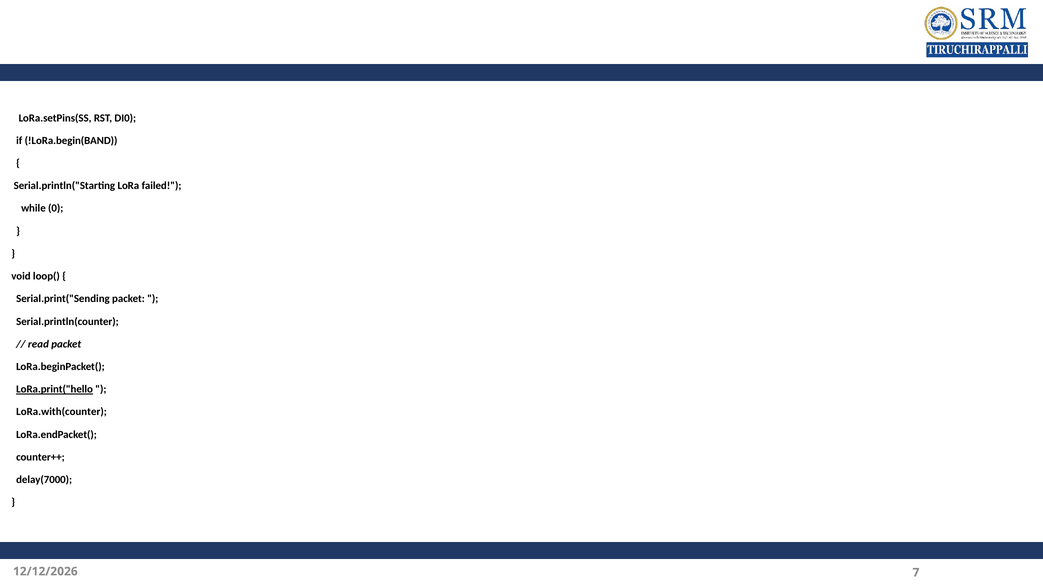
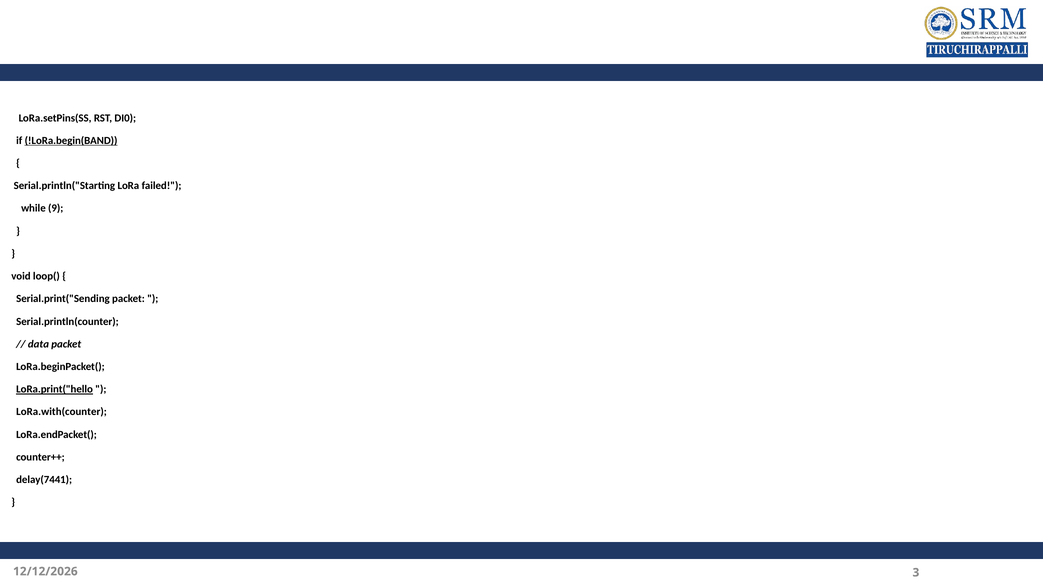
!LoRa.begin(BAND underline: none -> present (71, 141)
0: 0 -> 9 (56, 209)
read: read -> data (38, 344)
delay(7000: delay(7000 -> delay(7441 (44, 480)
7: 7 -> 3 (916, 573)
